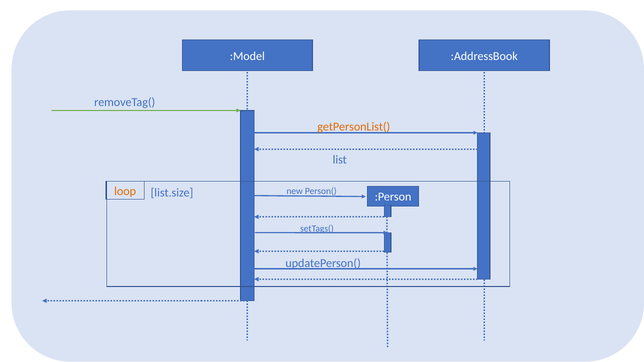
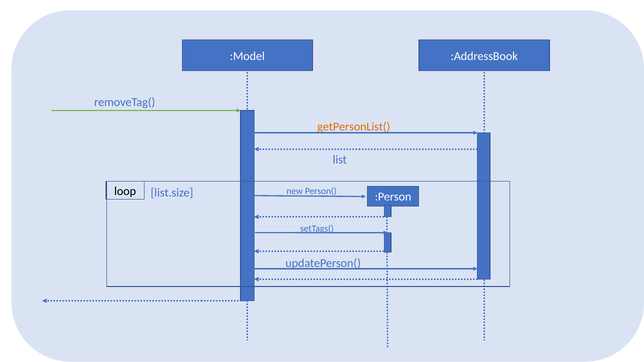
loop colour: orange -> black (125, 191)
